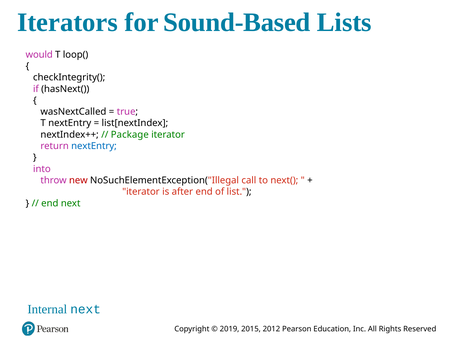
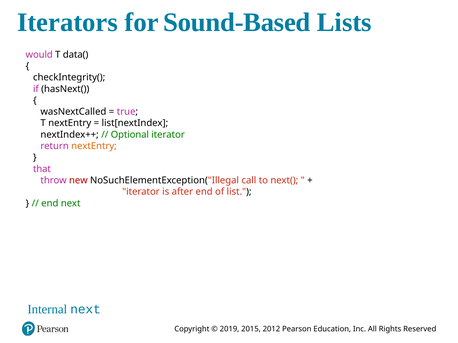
loop(: loop( -> data( (76, 55)
Package: Package -> Optional (130, 135)
nextEntry colour: blue -> orange (94, 146)
into: into -> that (42, 169)
